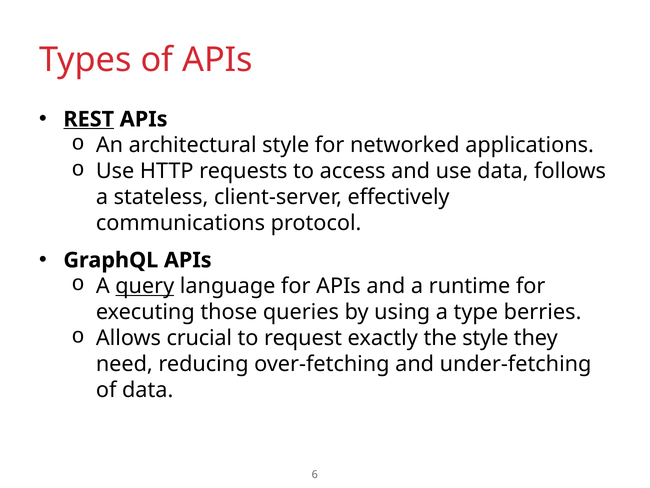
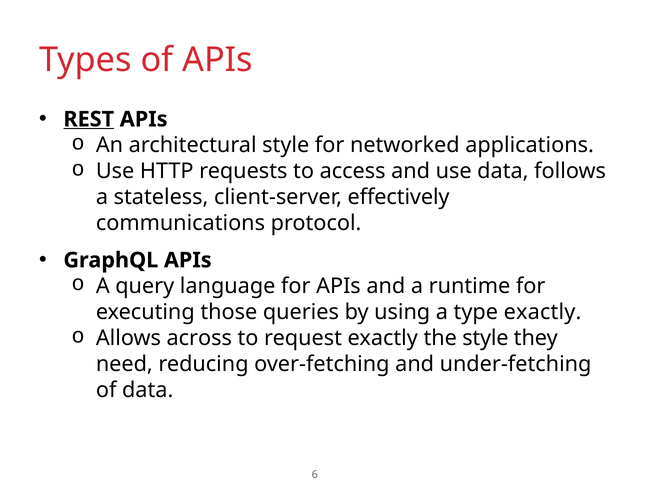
query underline: present -> none (145, 286)
type berries: berries -> exactly (543, 312)
crucial: crucial -> across (199, 338)
